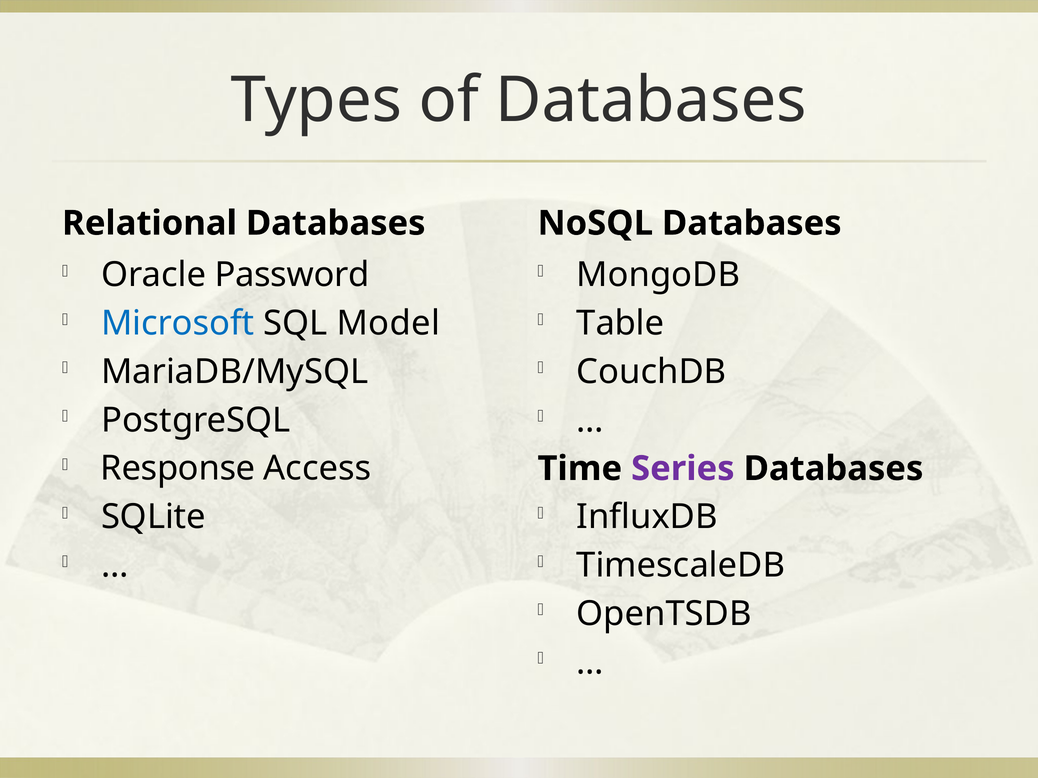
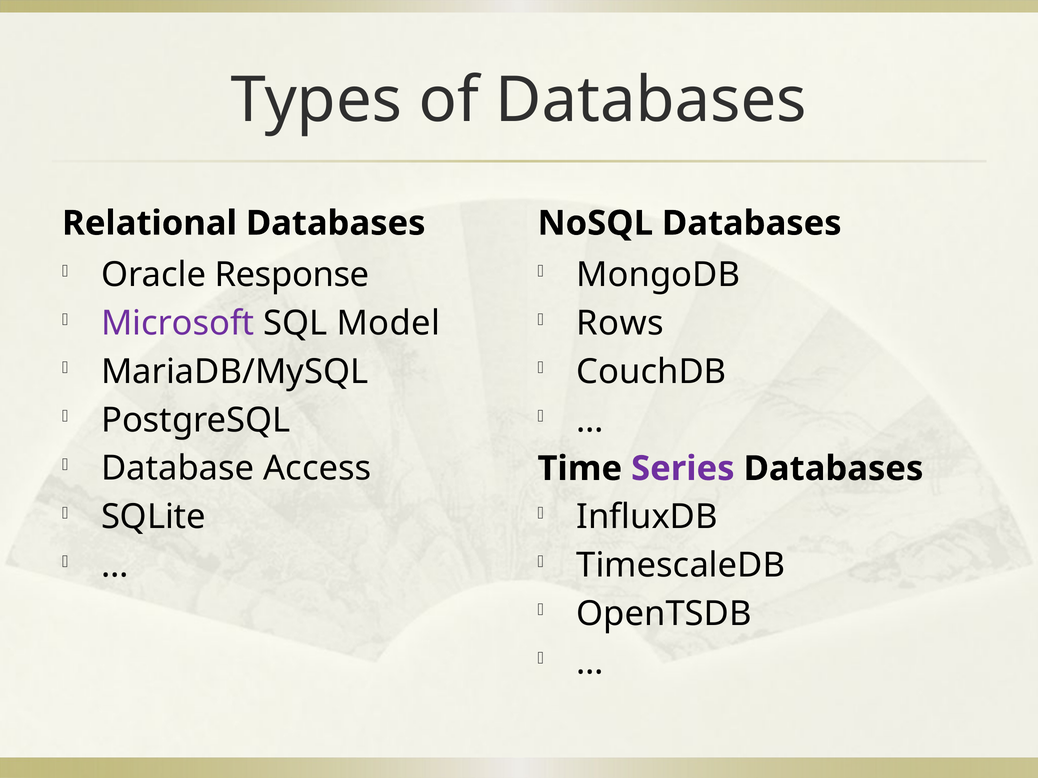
Password: Password -> Response (292, 275)
Microsoft colour: blue -> purple (178, 324)
Table: Table -> Rows (620, 324)
Response: Response -> Database (178, 469)
